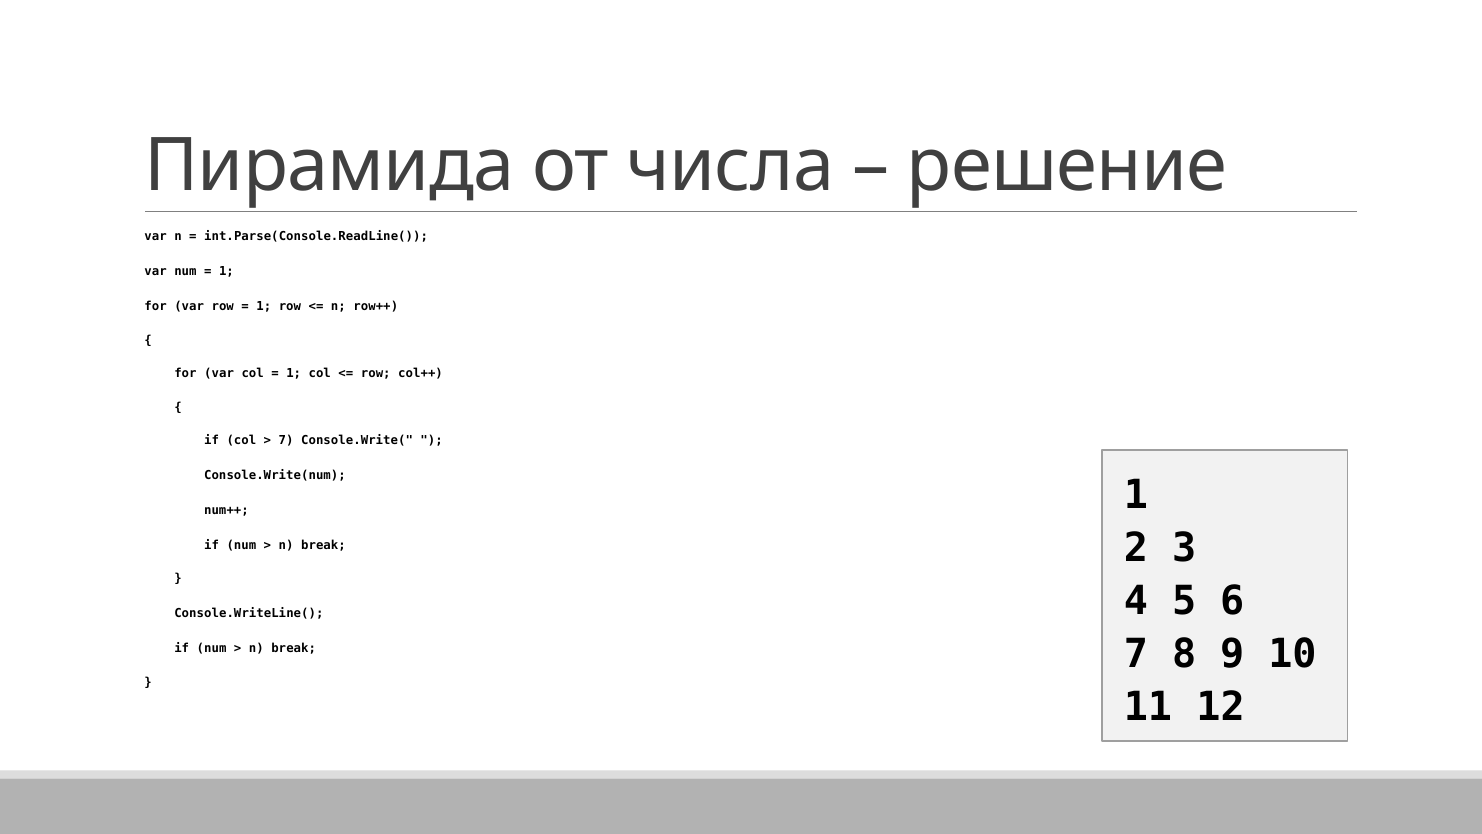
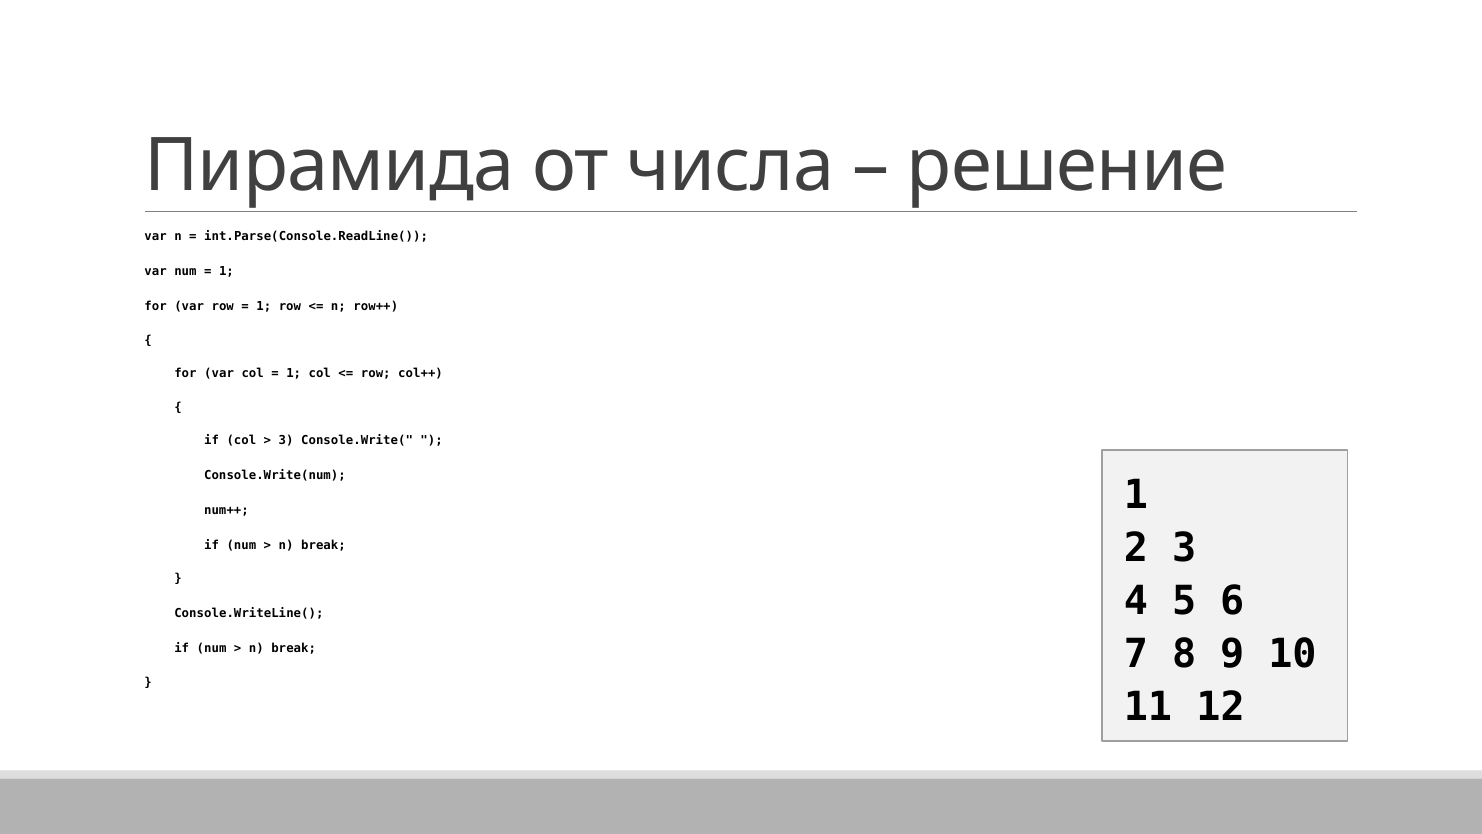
7: 7 -> 3 (286, 440)
